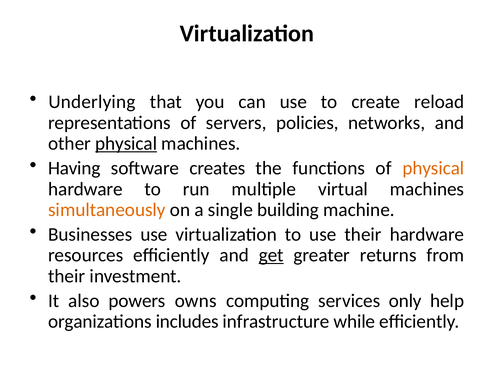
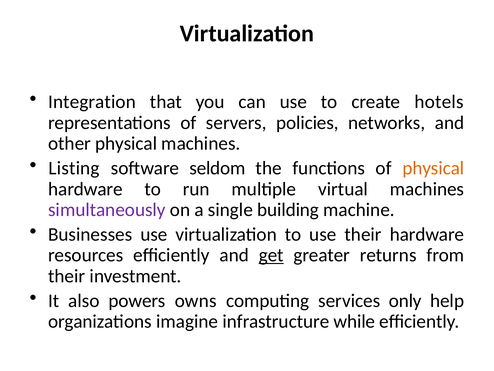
Underlying: Underlying -> Integration (92, 102)
reload: reload -> hotels (439, 102)
physical underline: present -> none (126, 143)
Having: Having -> Listing (74, 168)
creates: creates -> seldom (217, 168)
simultaneously colour: orange -> purple (107, 210)
includes: includes -> imagine (187, 321)
